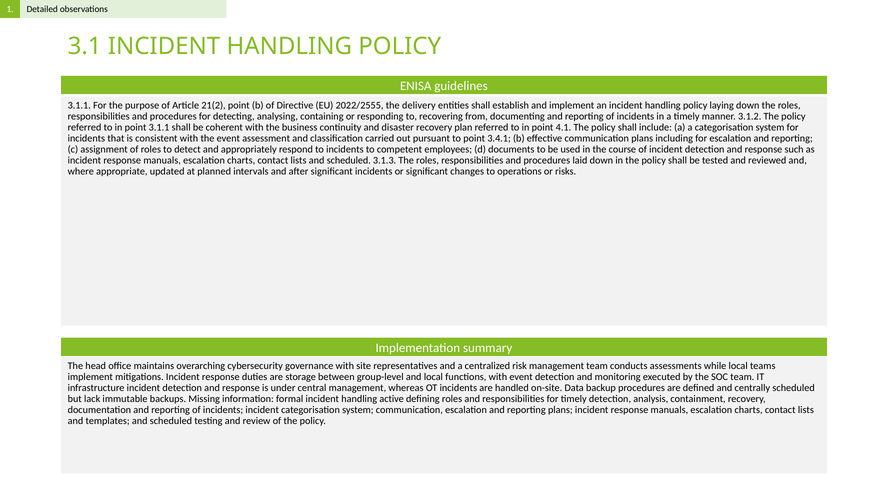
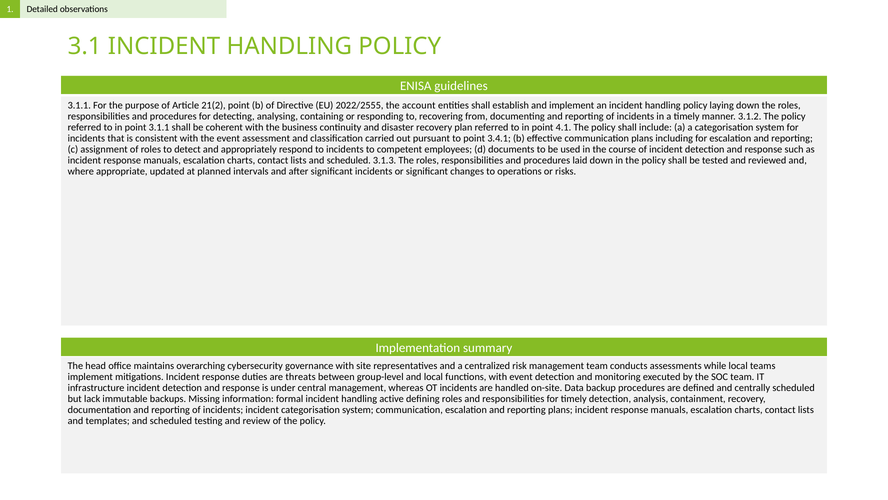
delivery: delivery -> account (419, 105)
storage: storage -> threats (301, 377)
